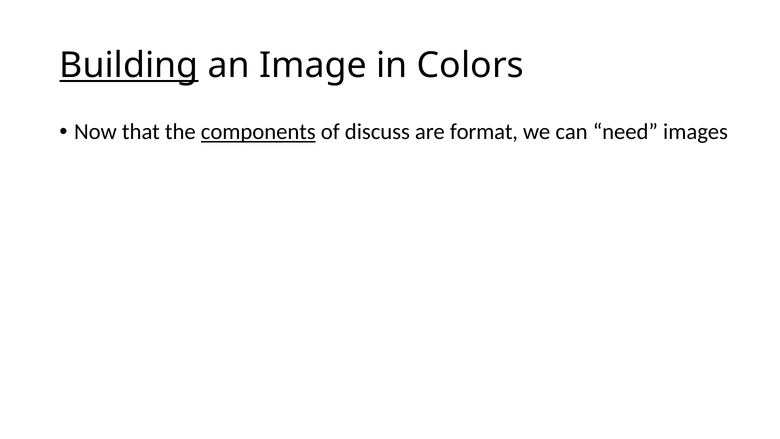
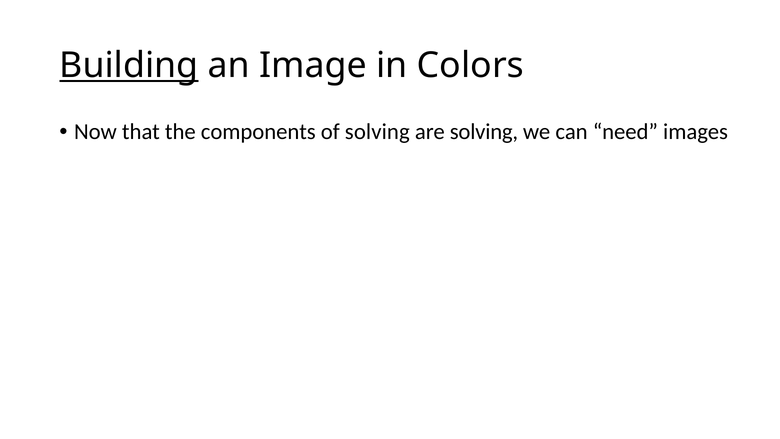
components underline: present -> none (258, 132)
of discuss: discuss -> solving (377, 132)
are format: format -> solving (484, 132)
